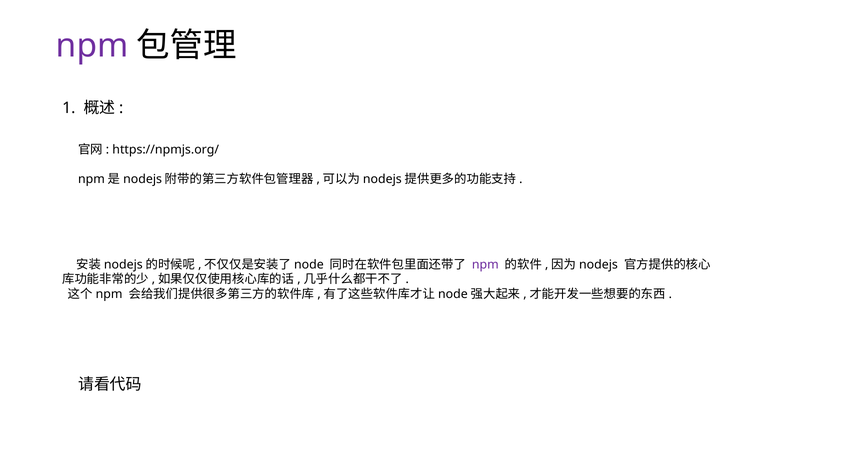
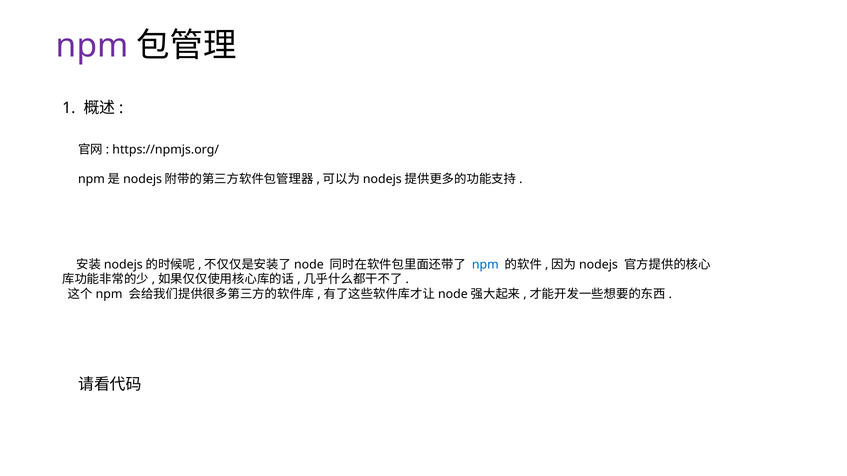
npm colour: purple -> blue (485, 265)
